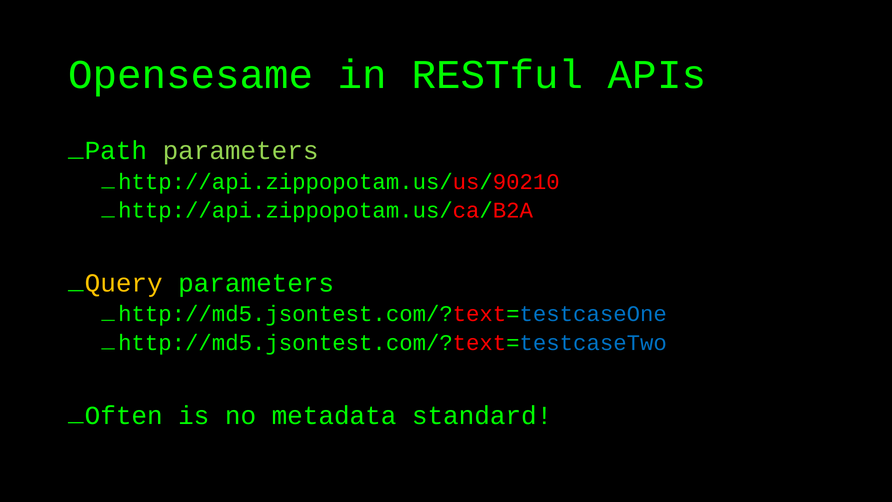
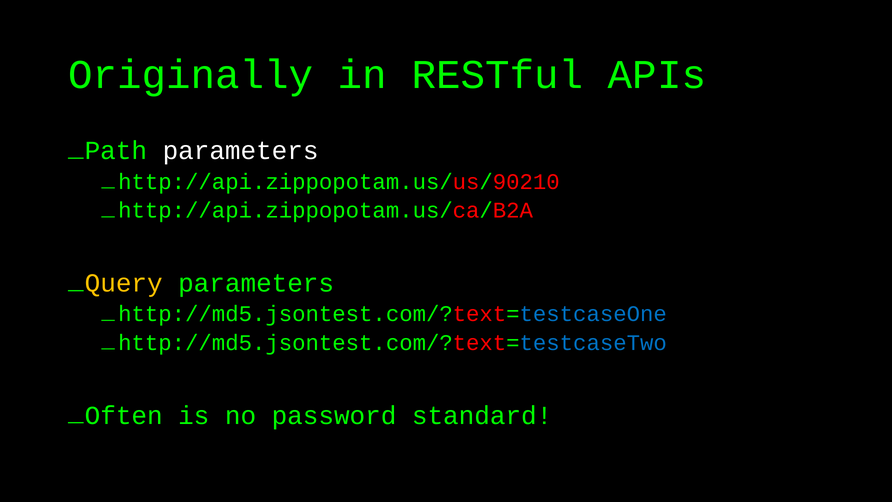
Opensesame: Opensesame -> Originally (191, 75)
parameters colour: light green -> white (241, 151)
metadata: metadata -> password (334, 415)
